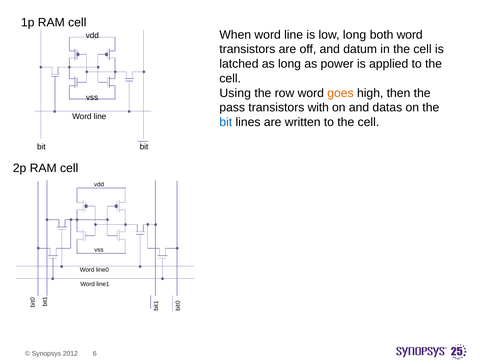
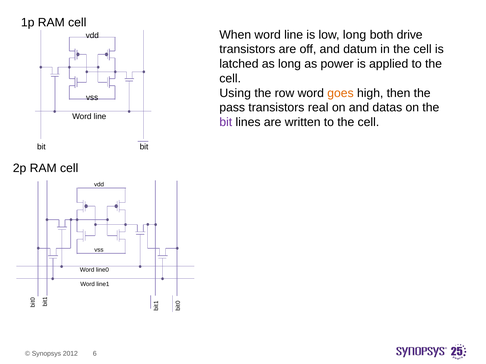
both word: word -> drive (410, 35)
with: with -> real (318, 108)
bit colour: blue -> purple (226, 122)
